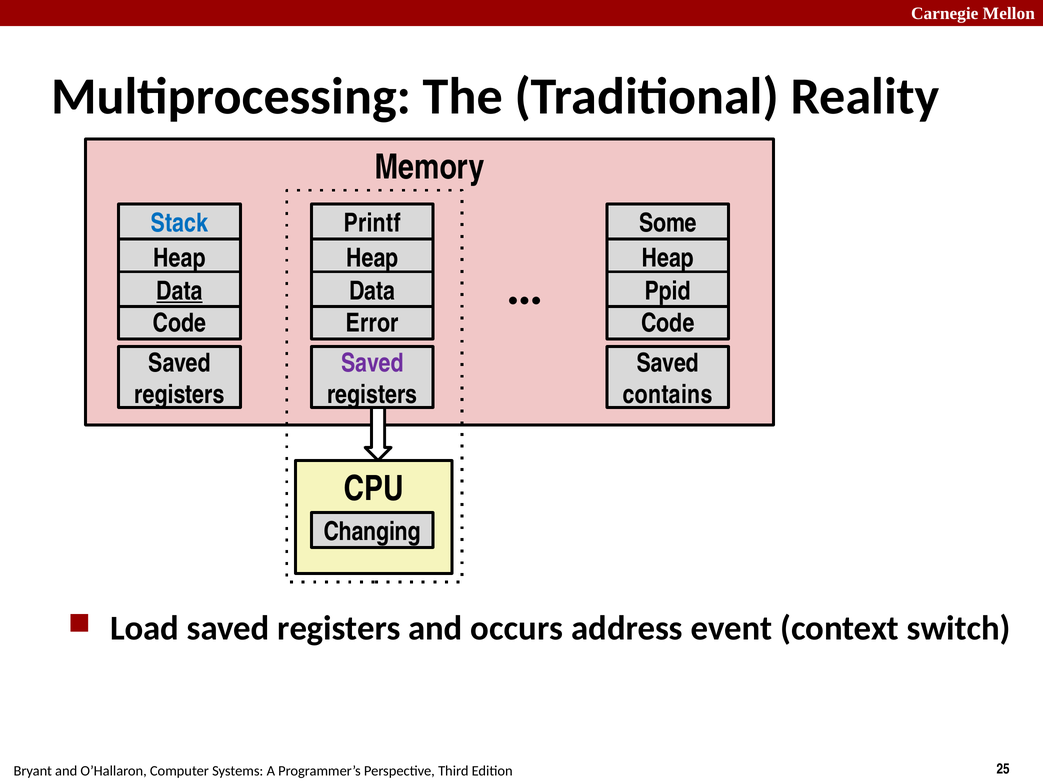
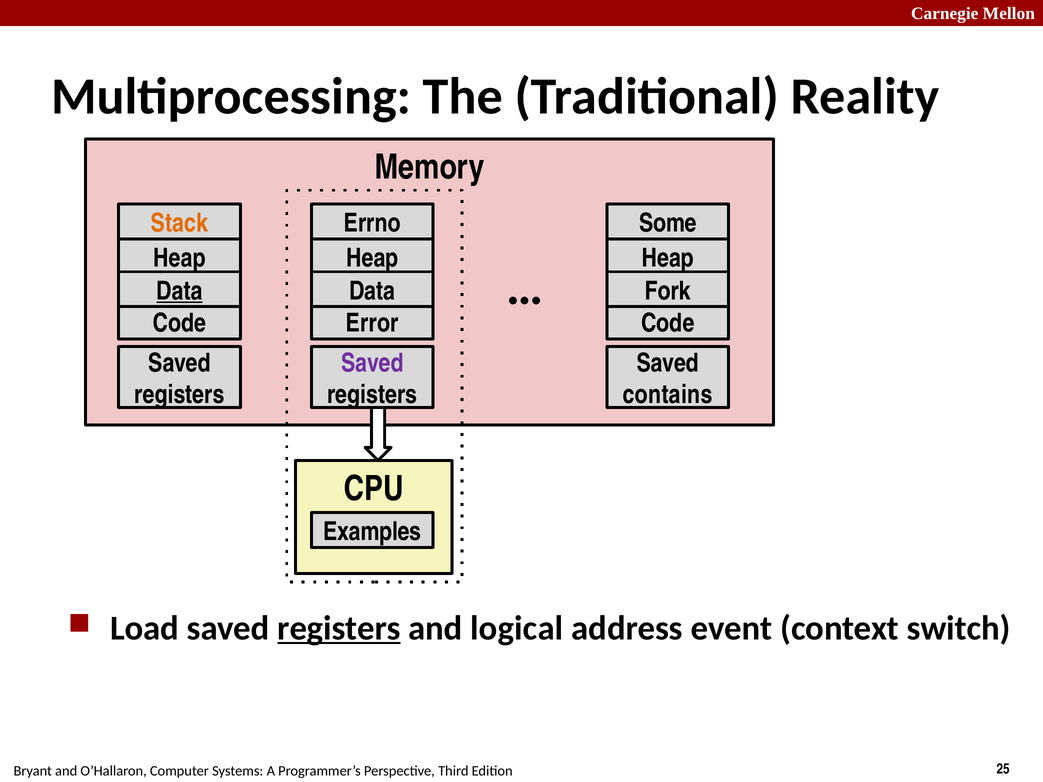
Stack colour: blue -> orange (179, 223)
Printf: Printf -> Errno (372, 223)
Ppid: Ppid -> Fork (668, 291)
Changing: Changing -> Examples (372, 532)
registers underline: none -> present (339, 628)
occurs: occurs -> logical (517, 628)
